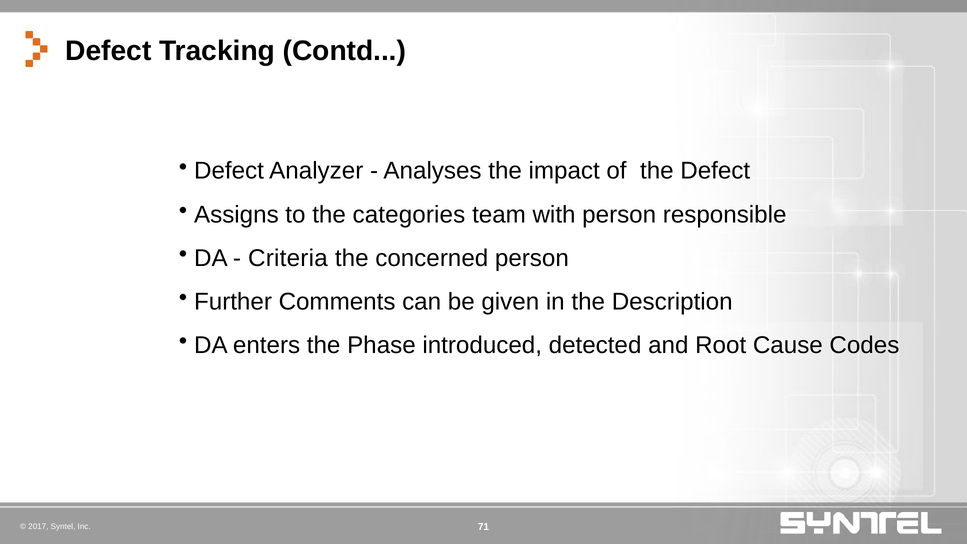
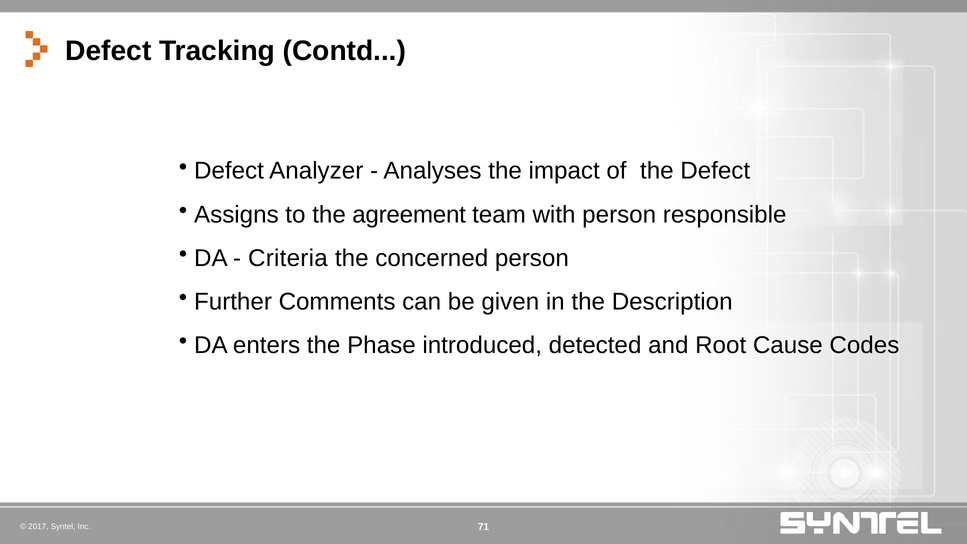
categories: categories -> agreement (409, 215)
